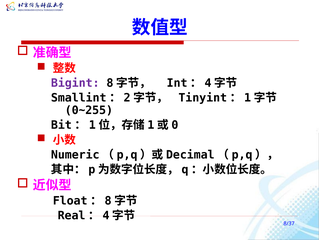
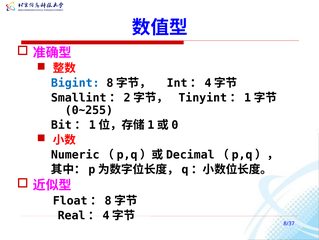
Bigint colour: purple -> blue (75, 83)
